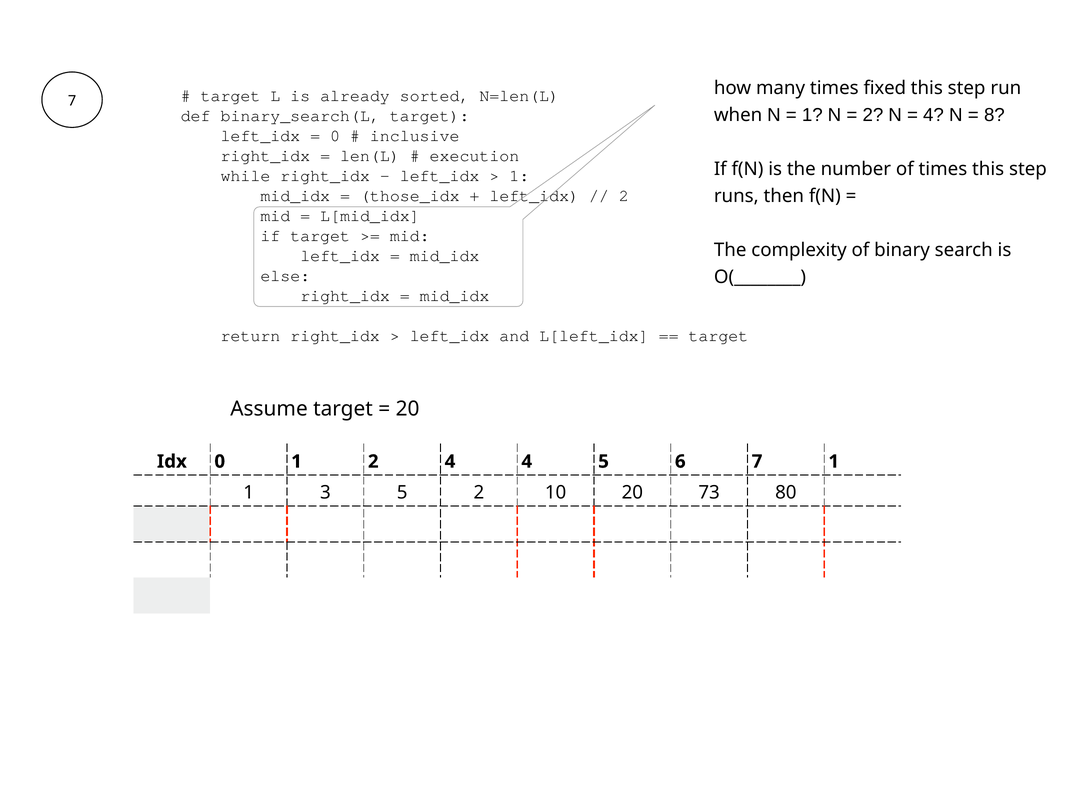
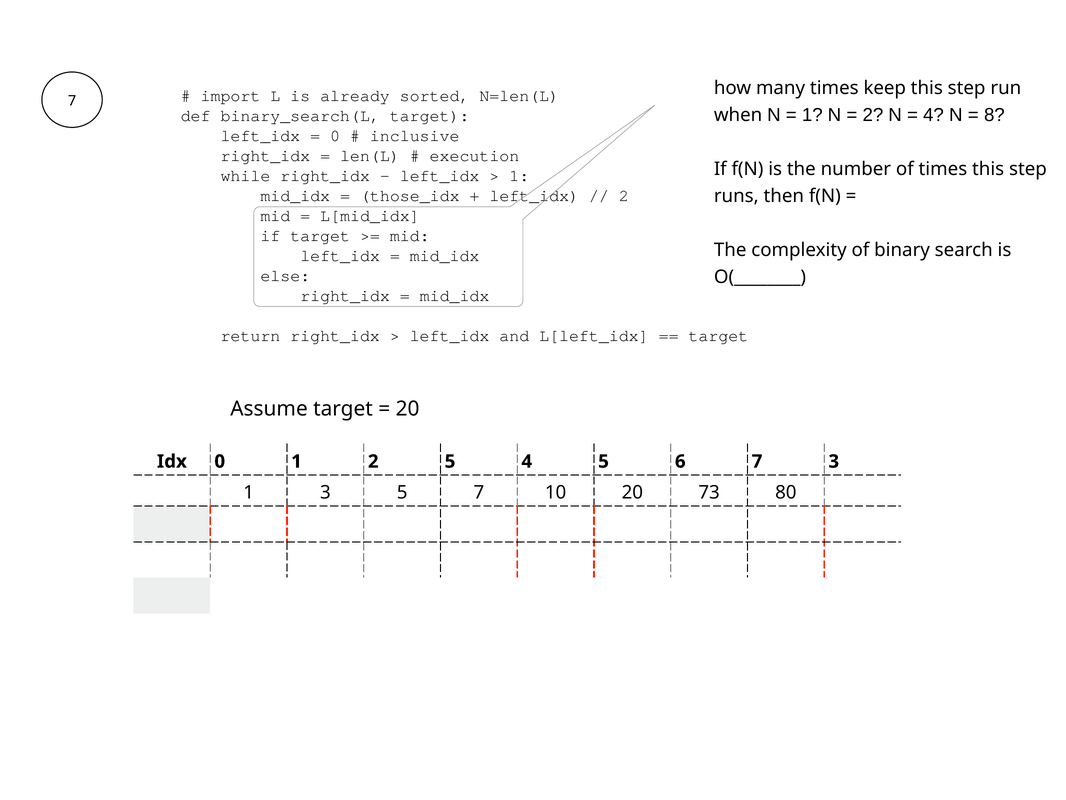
fixed: fixed -> keep (885, 88)
target: target -> import (230, 96)
2 4: 4 -> 5 (450, 461)
7 1: 1 -> 3 (834, 461)
5 2: 2 -> 7 (479, 492)
